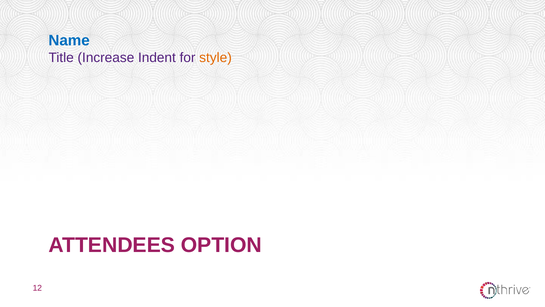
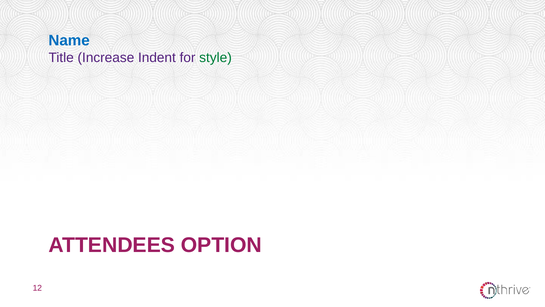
style colour: orange -> green (216, 57)
